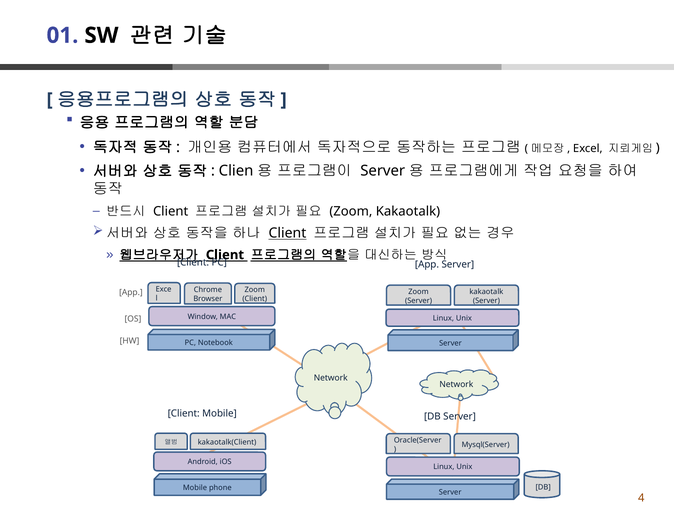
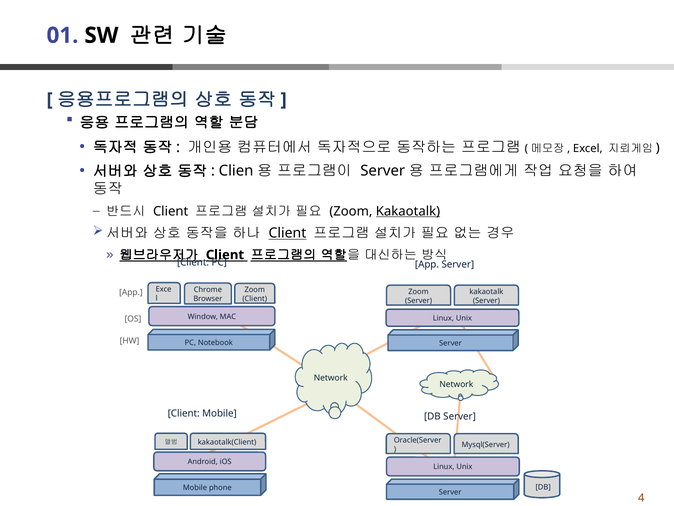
Kakaotalk underline: none -> present (408, 211)
